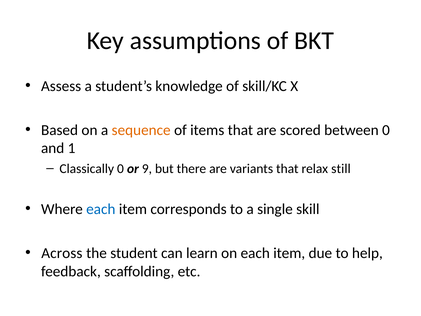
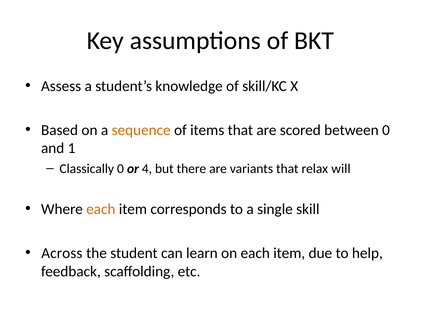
9: 9 -> 4 (147, 168)
still: still -> will (341, 168)
each colour: blue -> orange (101, 209)
